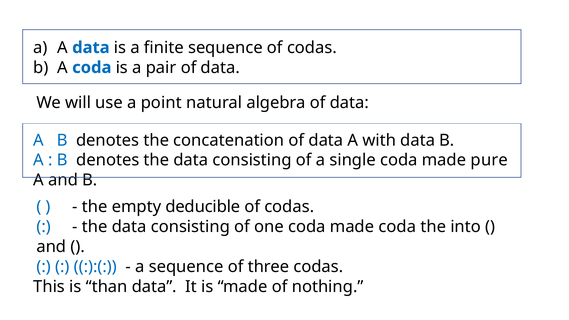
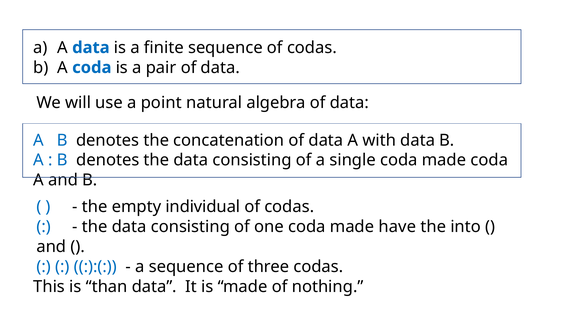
made pure: pure -> coda (489, 160)
deducible: deducible -> individual (203, 207)
made coda: coda -> have (397, 227)
